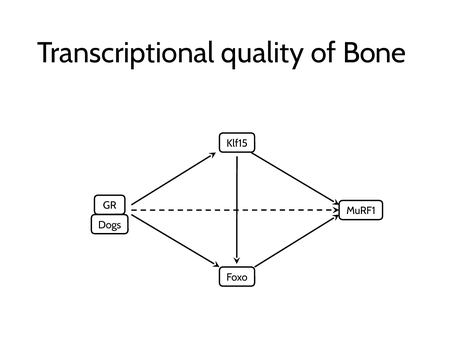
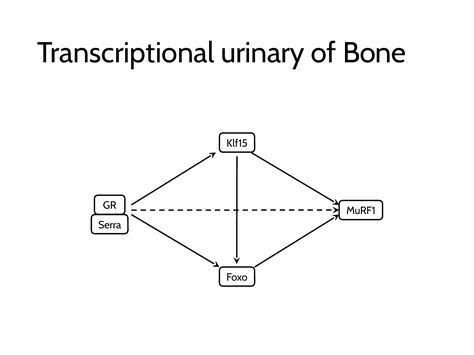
quality: quality -> urinary (263, 53)
Dogs: Dogs -> Serra (110, 225)
